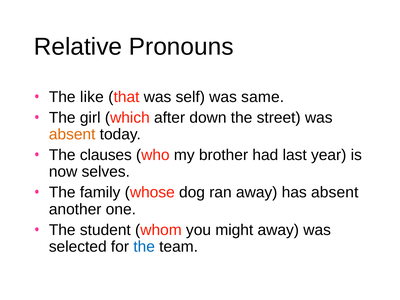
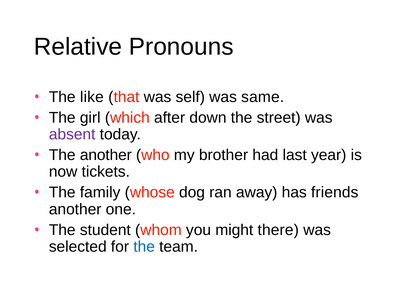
absent colour: orange -> purple (72, 134)
The clauses: clauses -> another (106, 155)
selves: selves -> tickets (106, 172)
has absent: absent -> friends (335, 192)
might away: away -> there (278, 230)
